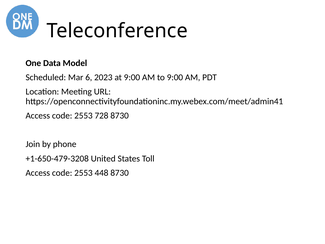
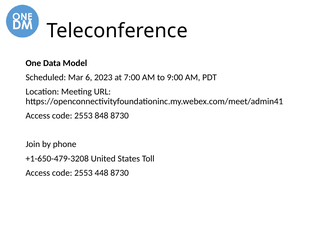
at 9:00: 9:00 -> 7:00 (132, 77)
728: 728 -> 848 (102, 116)
